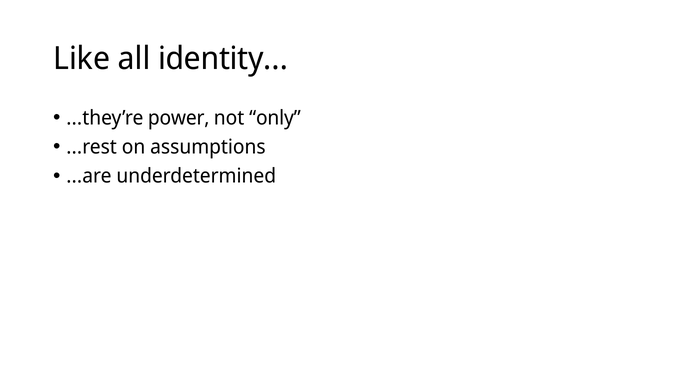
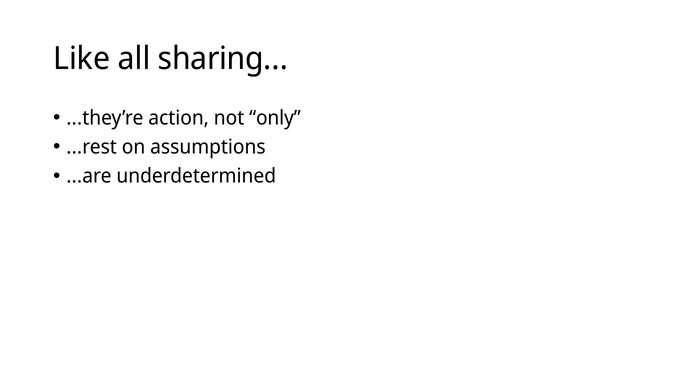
identity…: identity… -> sharing… (223, 59)
power: power -> action (179, 118)
